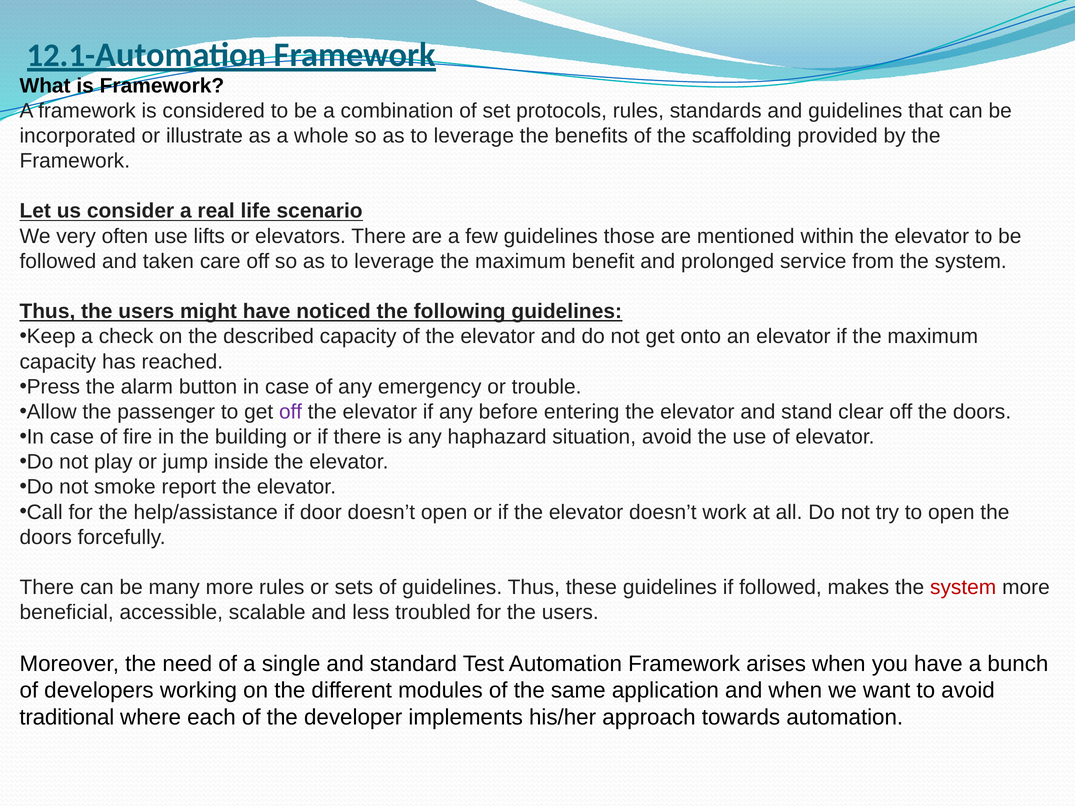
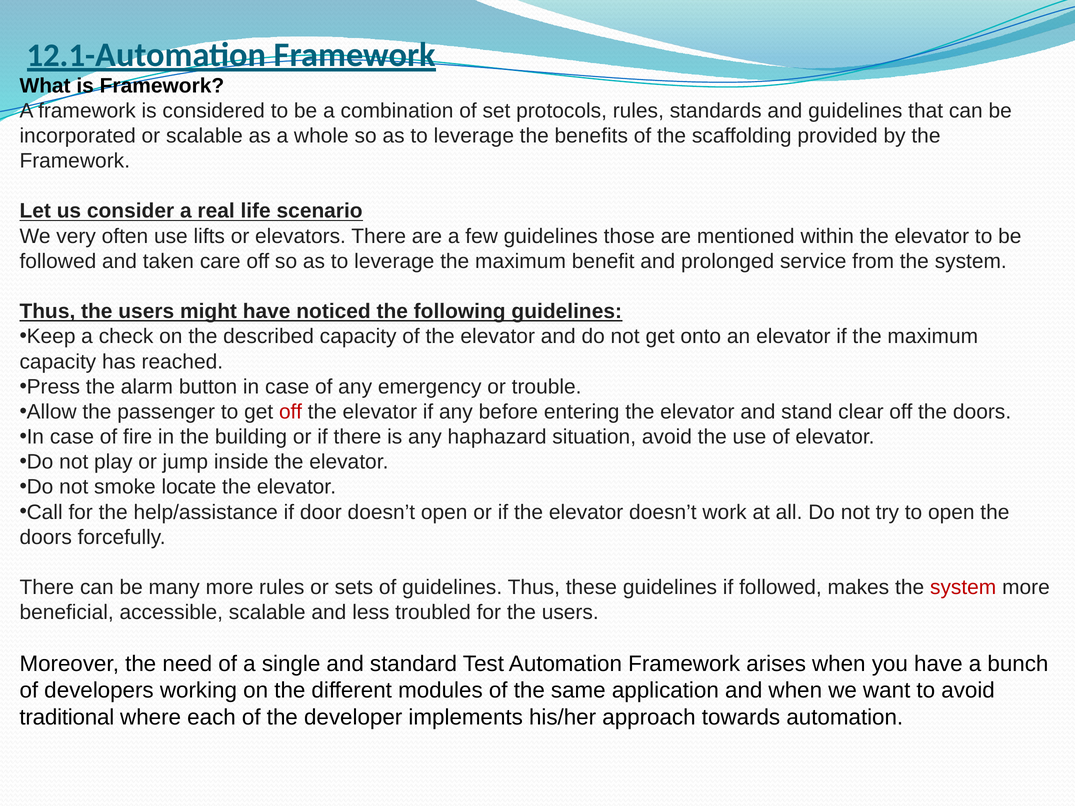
or illustrate: illustrate -> scalable (204, 136)
off colour: purple -> red (290, 412)
report: report -> locate (189, 487)
